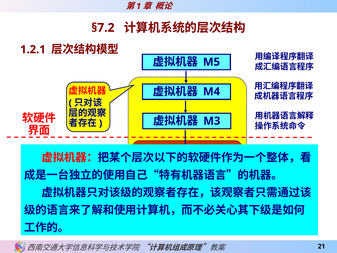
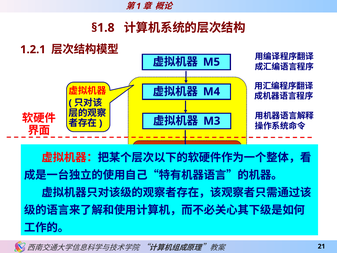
§7.2: §7.2 -> §1.8 (103, 28)
